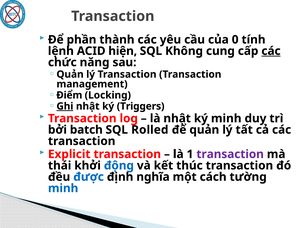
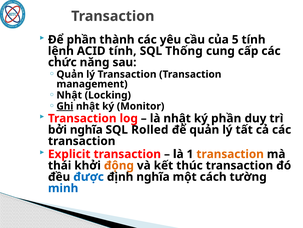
0: 0 -> 5 (235, 40)
ACID hiện: hiện -> tính (123, 51)
Không: Không -> Thống (184, 51)
các underline: present -> none (271, 51)
Điểm: Điểm -> Nhật (69, 95)
Triggers: Triggers -> Monitor (141, 106)
ký minh: minh -> phần (226, 118)
bởi batch: batch -> nghĩa (86, 129)
transaction colour: purple -> orange (230, 154)
động colour: blue -> orange (119, 165)
